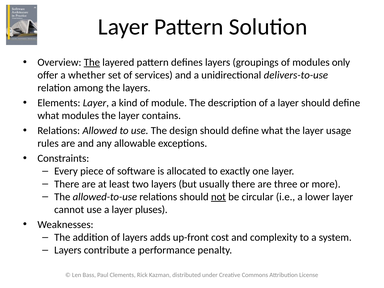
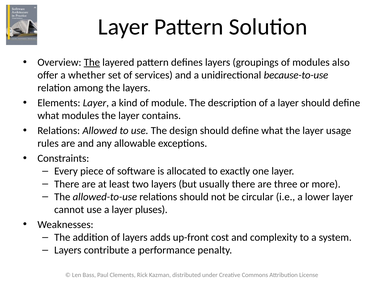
only: only -> also (341, 62)
delivers-to-use: delivers-to-use -> because-to-use (296, 75)
not underline: present -> none (218, 197)
